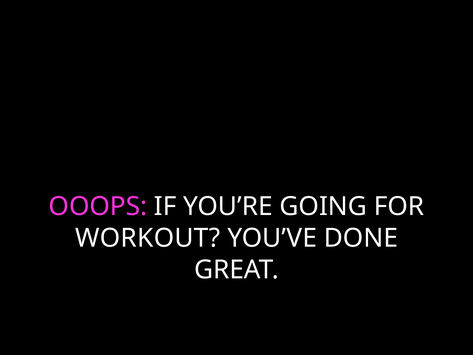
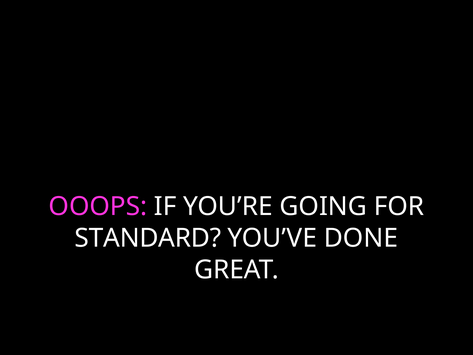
WORKOUT: WORKOUT -> STANDARD (148, 238)
